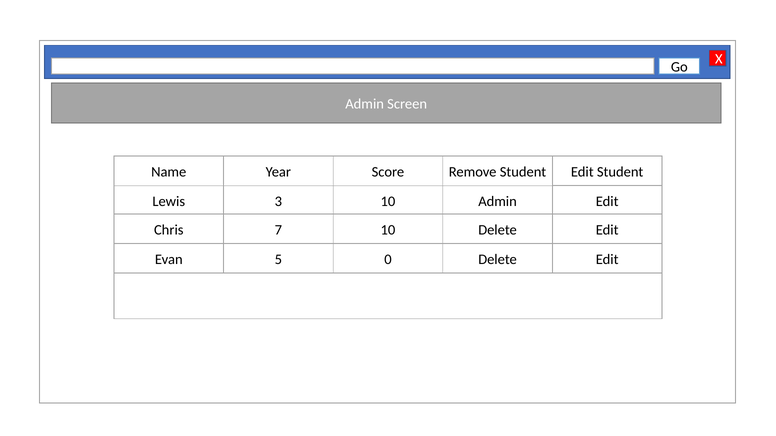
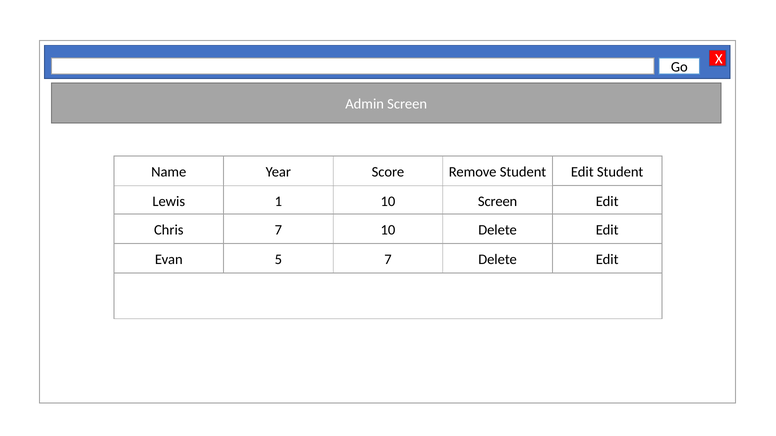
3: 3 -> 1 (278, 202)
Admin: Admin -> Screen (498, 202)
5 0: 0 -> 7 (388, 260)
